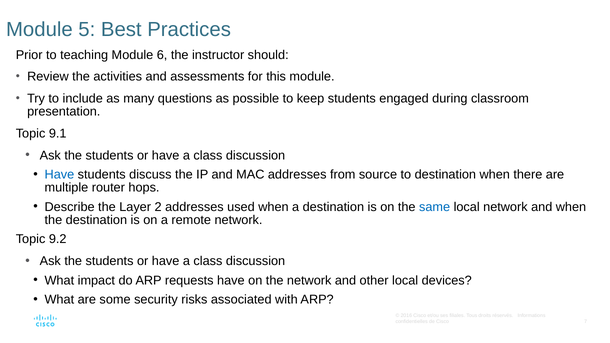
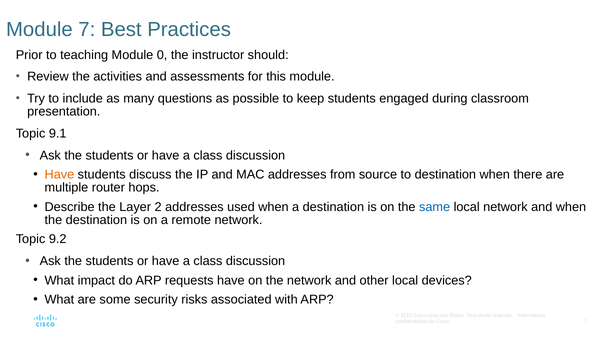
Module 5: 5 -> 7 (87, 29)
6: 6 -> 0 (162, 55)
Have colour: blue -> orange (59, 175)
